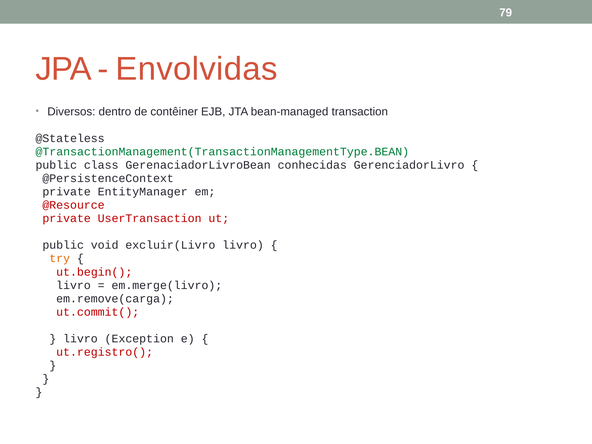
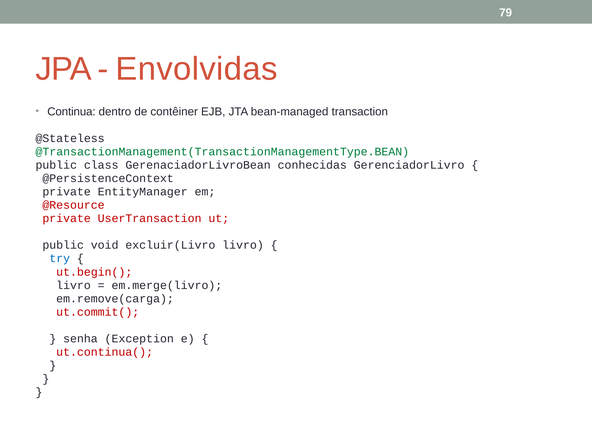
Diversos: Diversos -> Continua (71, 112)
try colour: orange -> blue (60, 259)
livro: livro -> senha (80, 339)
ut.registro(: ut.registro( -> ut.continua( (105, 352)
